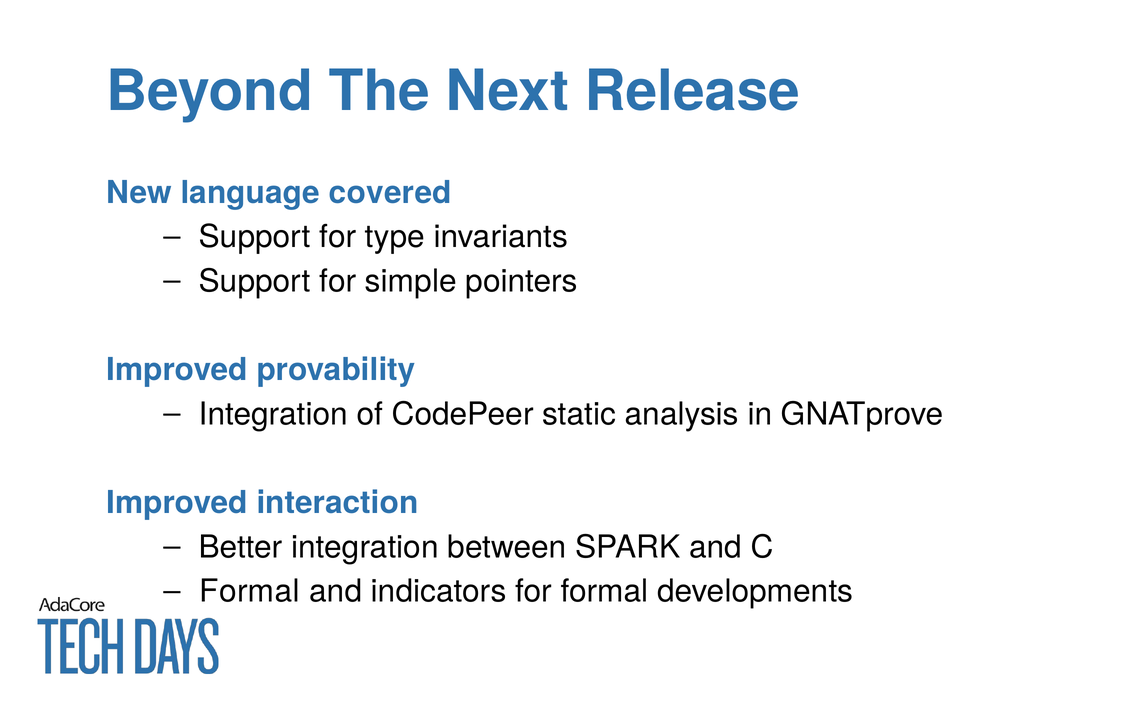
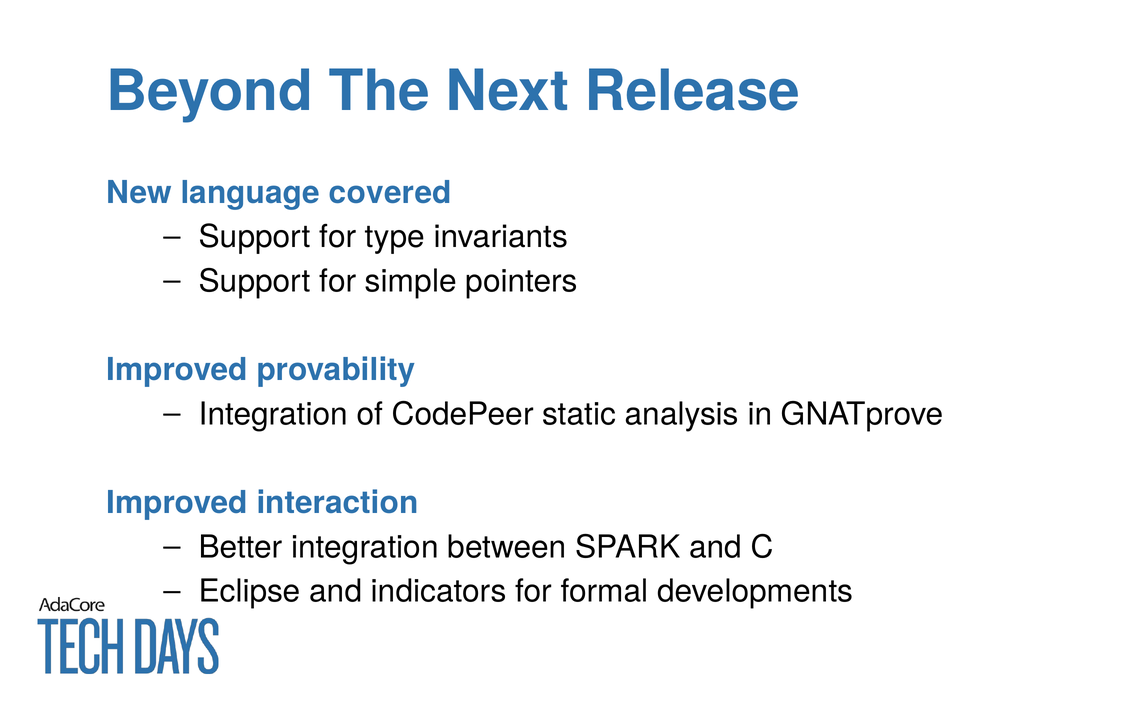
Formal: Formal -> Eclipse (250, 591)
